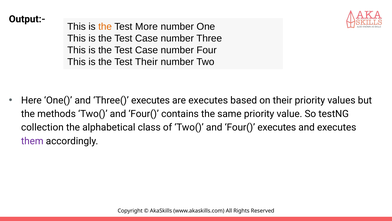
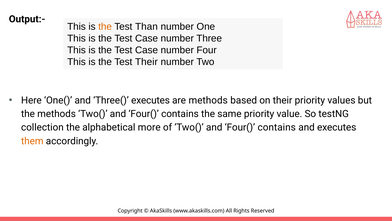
More: More -> Than (146, 27)
are executes: executes -> methods (208, 100)
class: class -> more (149, 127)
executes: executes -> contains (277, 127)
them colour: purple -> orange (32, 141)
